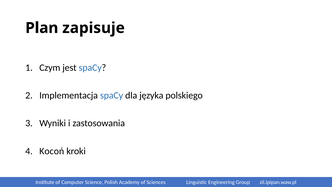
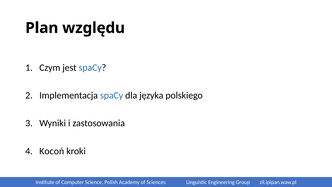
zapisuje: zapisuje -> względu (94, 28)
